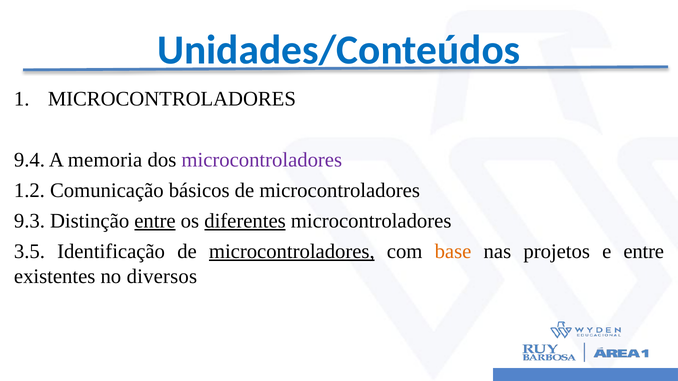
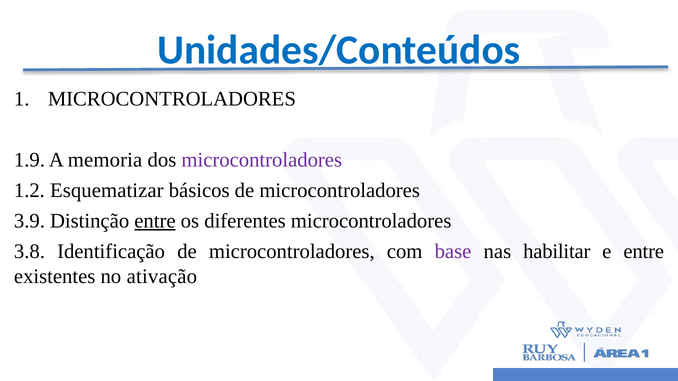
9.4: 9.4 -> 1.9 (29, 160)
Comunicação: Comunicação -> Esquematizar (107, 191)
9.3: 9.3 -> 3.9 (29, 221)
diferentes underline: present -> none (245, 221)
3.5: 3.5 -> 3.8 (29, 252)
microcontroladores underline: present -> none (292, 252)
base colour: orange -> purple (453, 252)
projetos: projetos -> habilitar (557, 252)
diversos: diversos -> ativação (162, 277)
